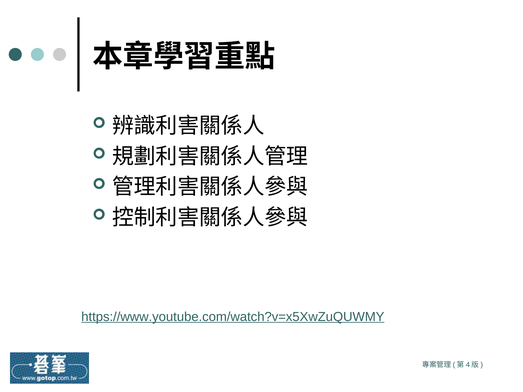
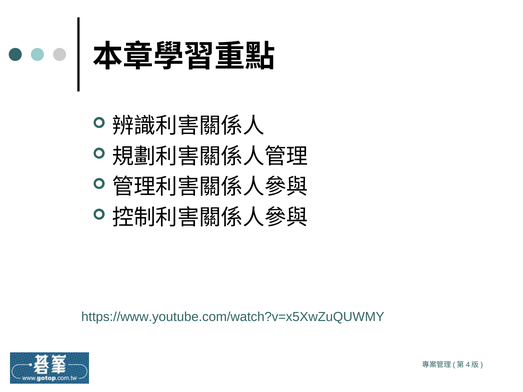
https://www.youtube.com/watch?v=x5XwZuQUWMY underline: present -> none (233, 317)
